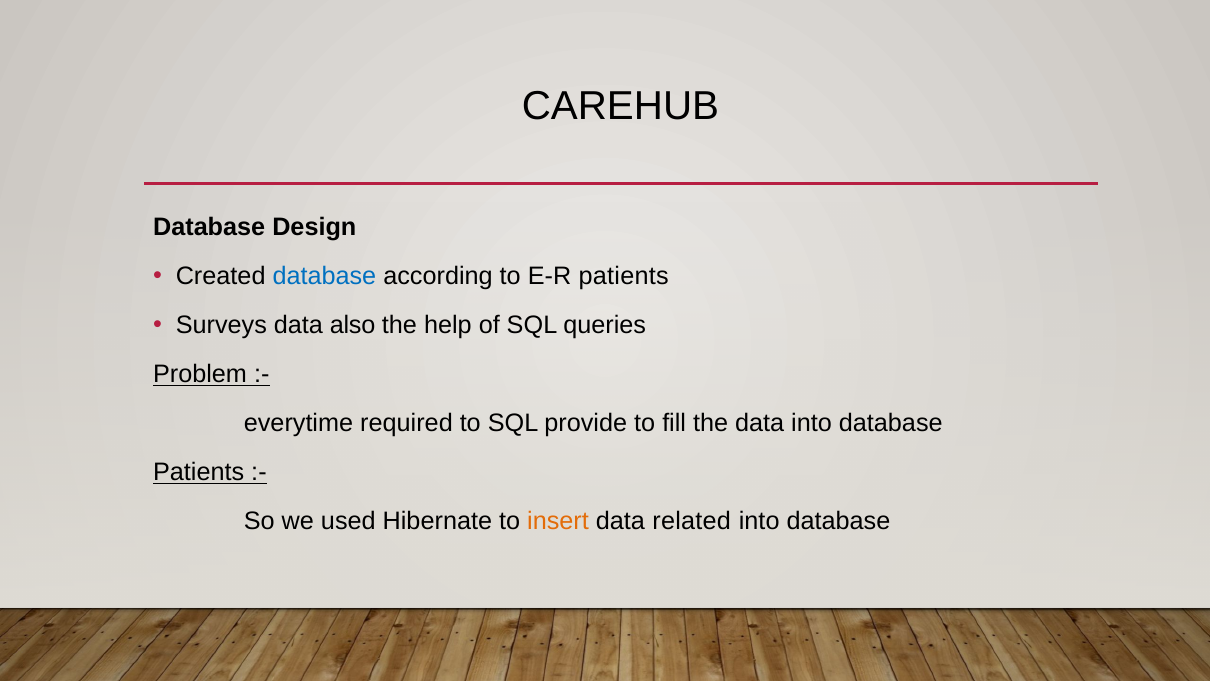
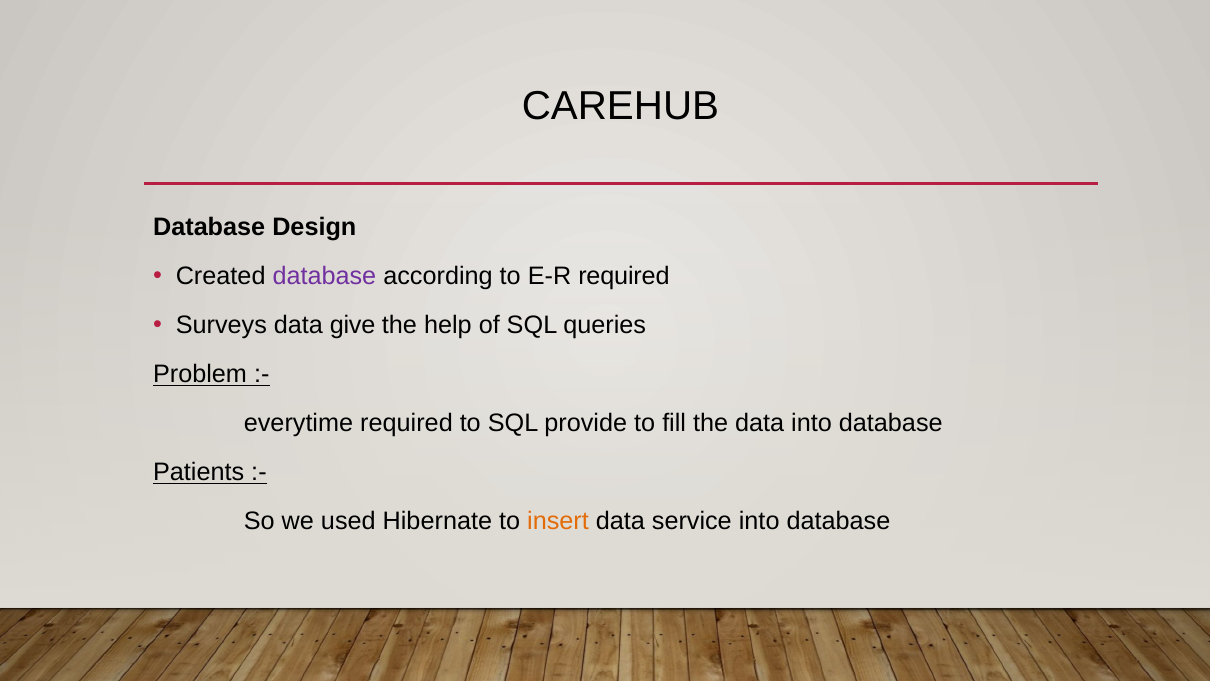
database colour: blue -> purple (324, 276)
E-R patients: patients -> required (624, 276)
also: also -> give (353, 325)
related: related -> service (692, 521)
